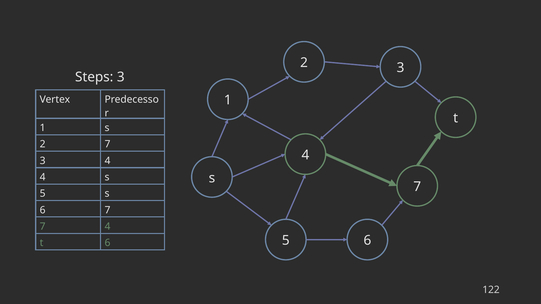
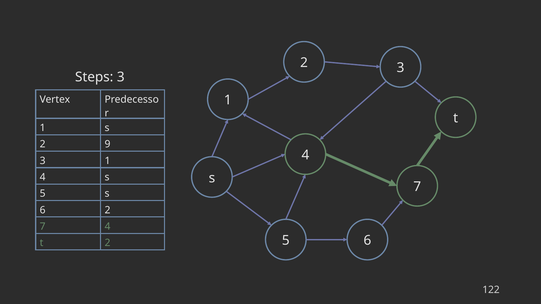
2 7: 7 -> 9 (108, 144)
3 4: 4 -> 1 (108, 161)
7: 7 -> 2 (108, 210)
t 6: 6 -> 2 (108, 243)
